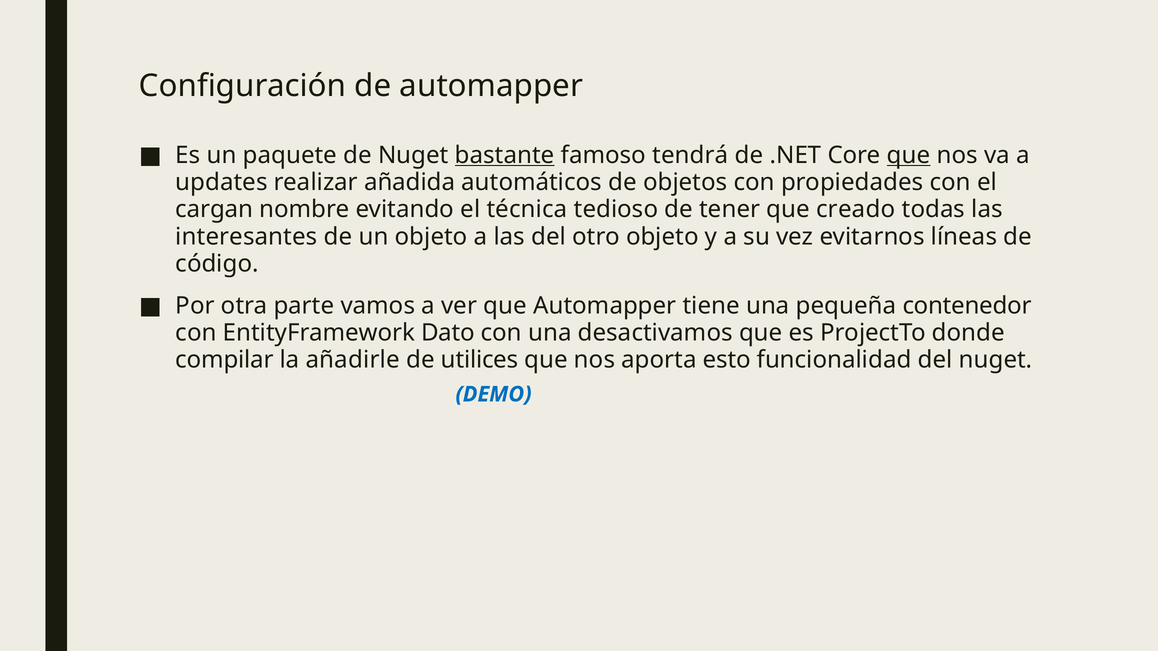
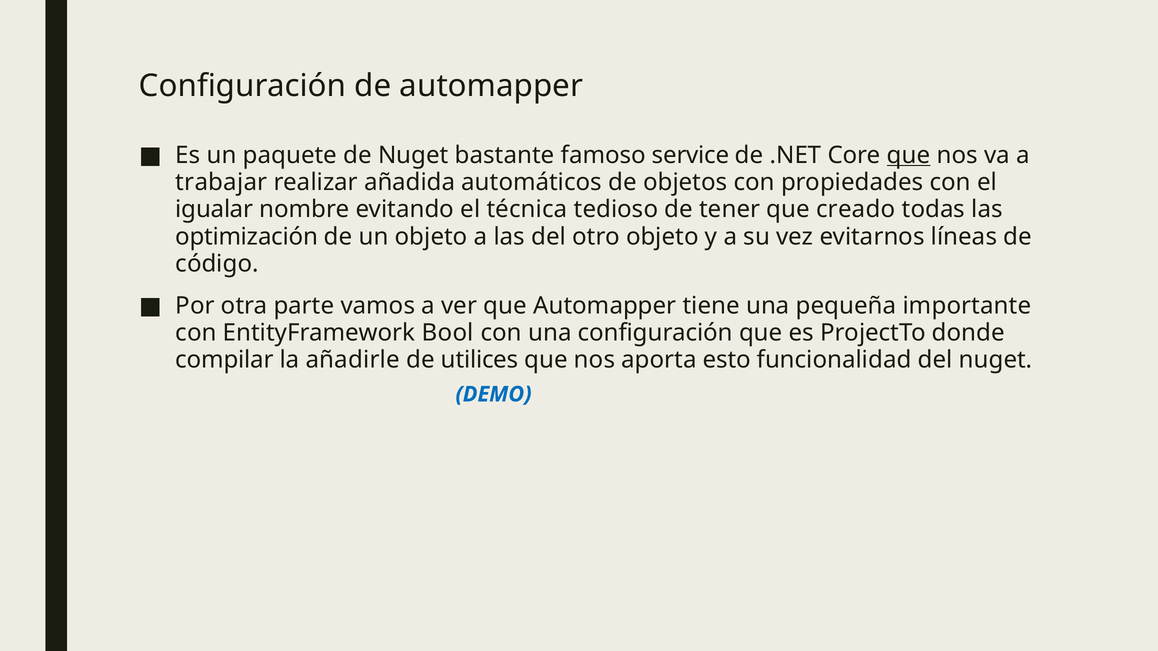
bastante underline: present -> none (505, 155)
tendrá: tendrá -> service (691, 155)
updates: updates -> trabajar (221, 182)
cargan: cargan -> igualar (214, 210)
interesantes: interesantes -> optimización (247, 237)
contenedor: contenedor -> importante (967, 306)
Dato: Dato -> Bool (448, 333)
una desactivamos: desactivamos -> configuración (655, 333)
